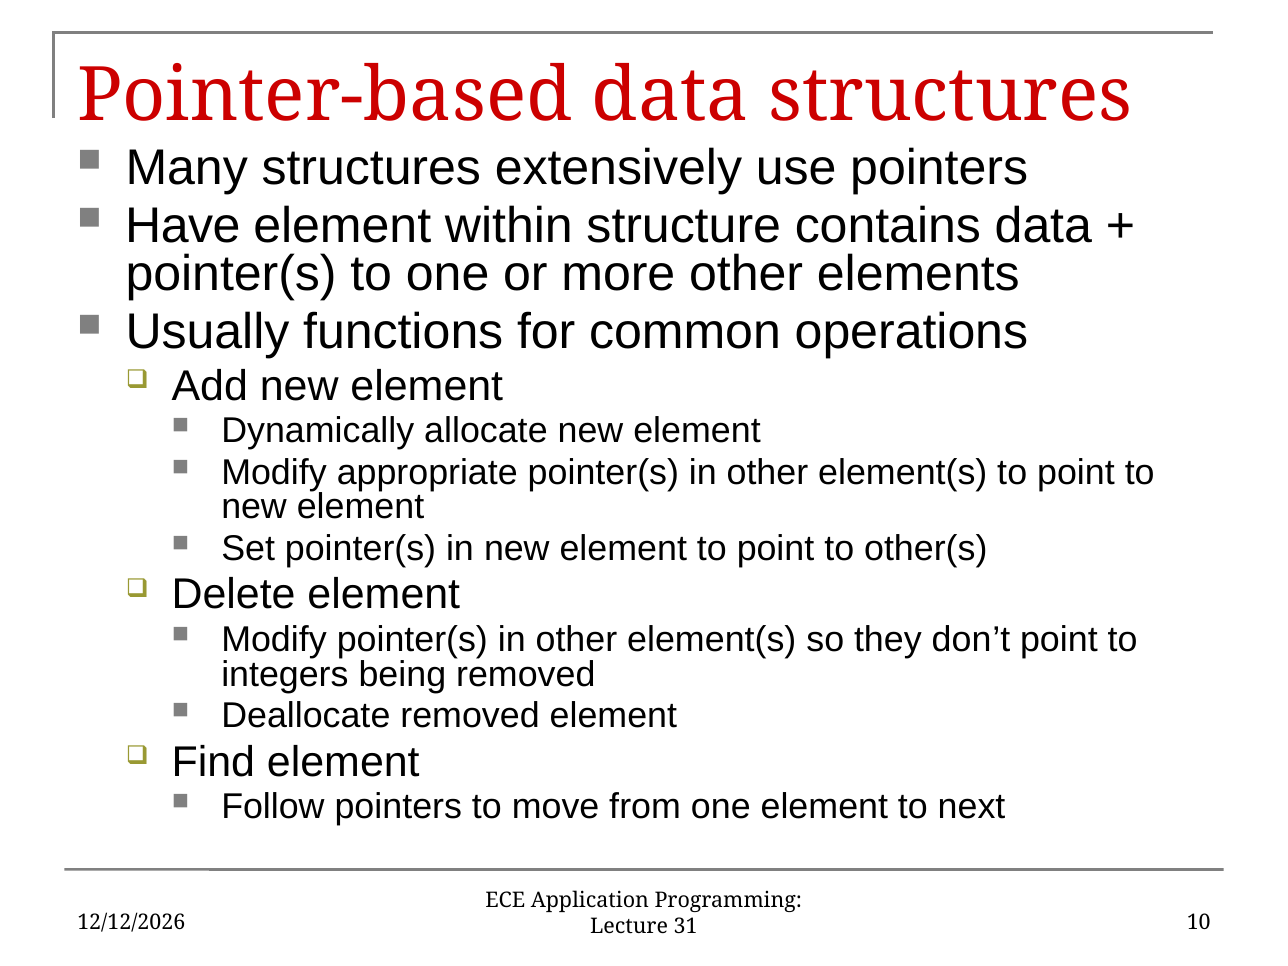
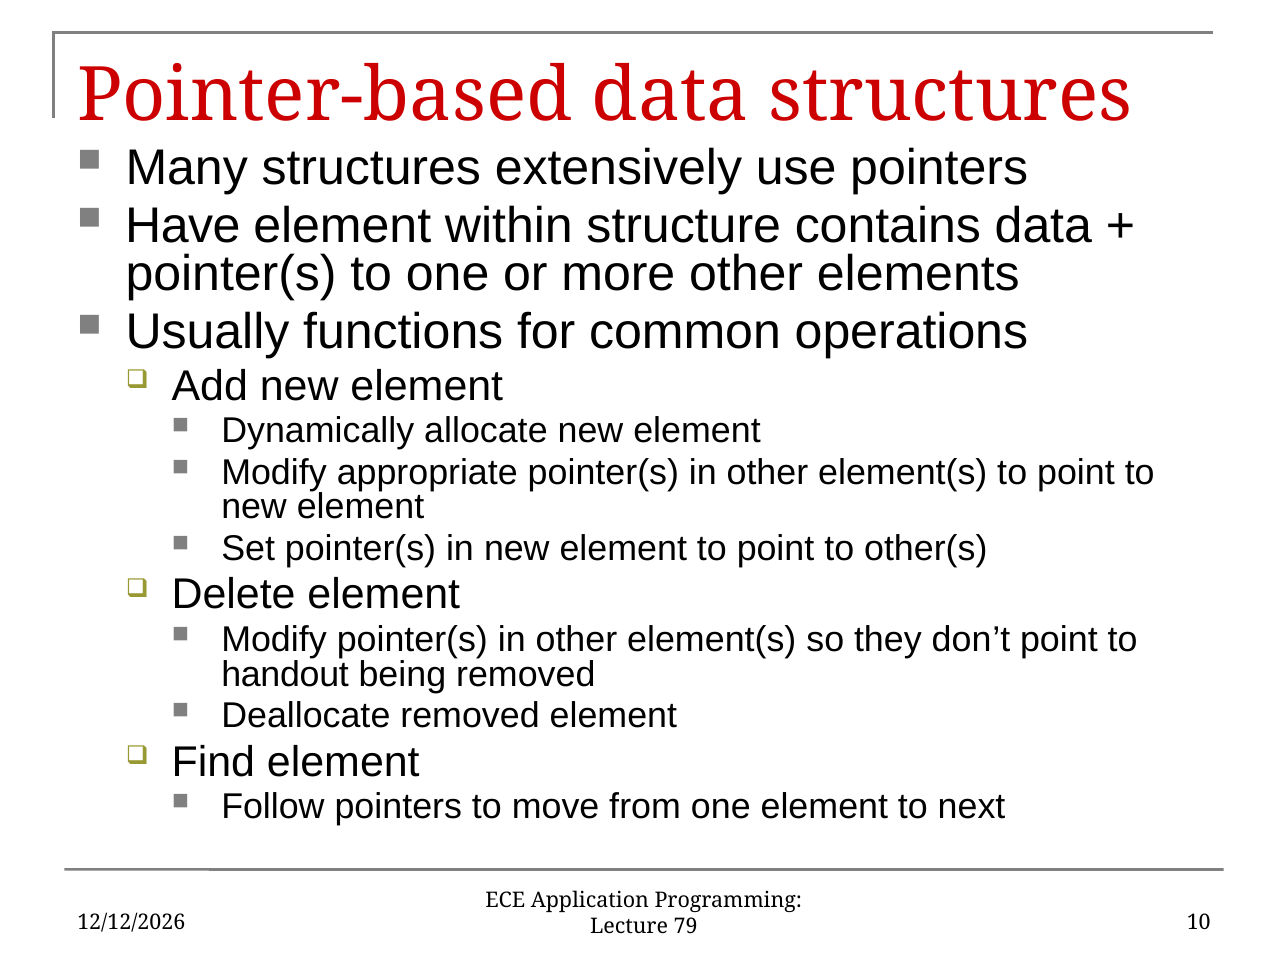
integers: integers -> handout (285, 674)
31: 31 -> 79 (686, 927)
